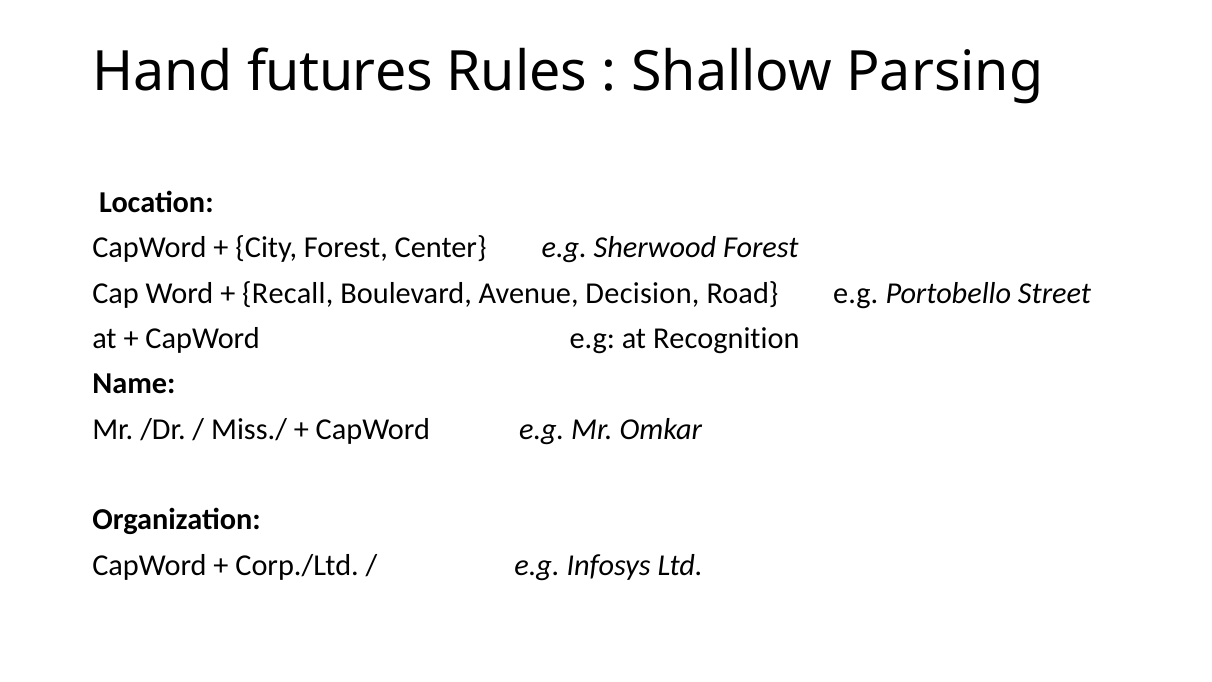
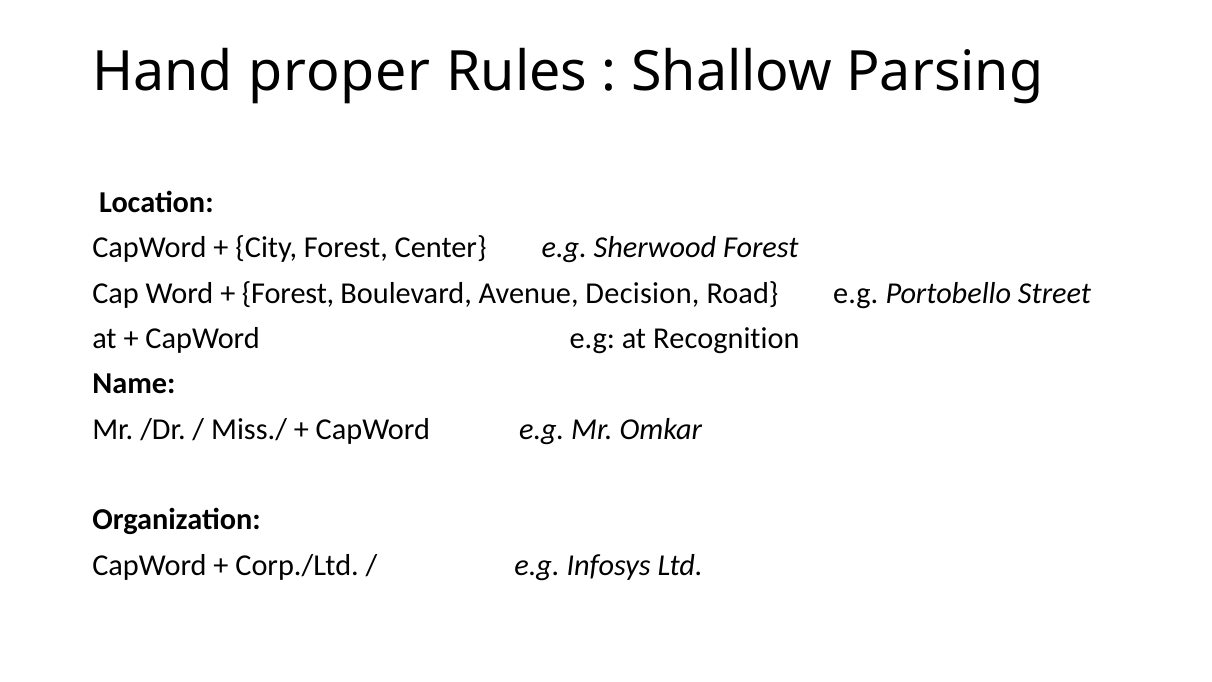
futures: futures -> proper (339, 72)
Recall: Recall -> Forest (288, 293)
